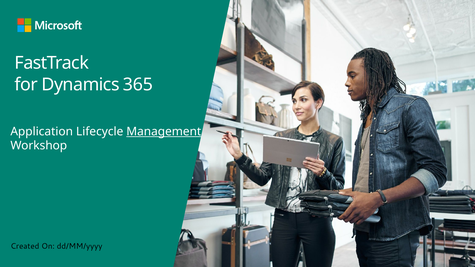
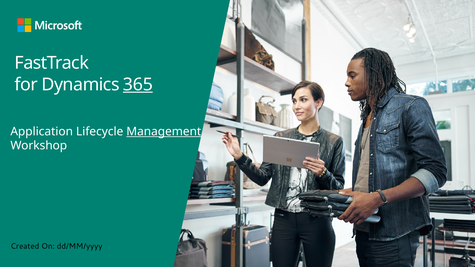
365 underline: none -> present (138, 85)
